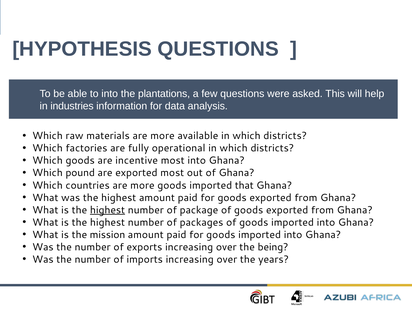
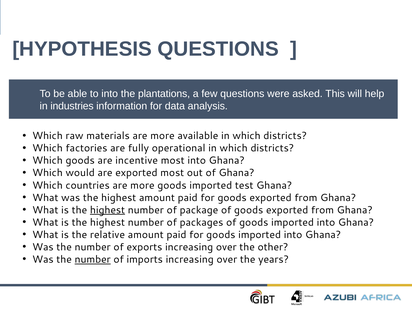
pound: pound -> would (80, 173)
that: that -> test (244, 185)
mission: mission -> relative (107, 235)
being: being -> other (273, 247)
number underline: none -> present (93, 259)
